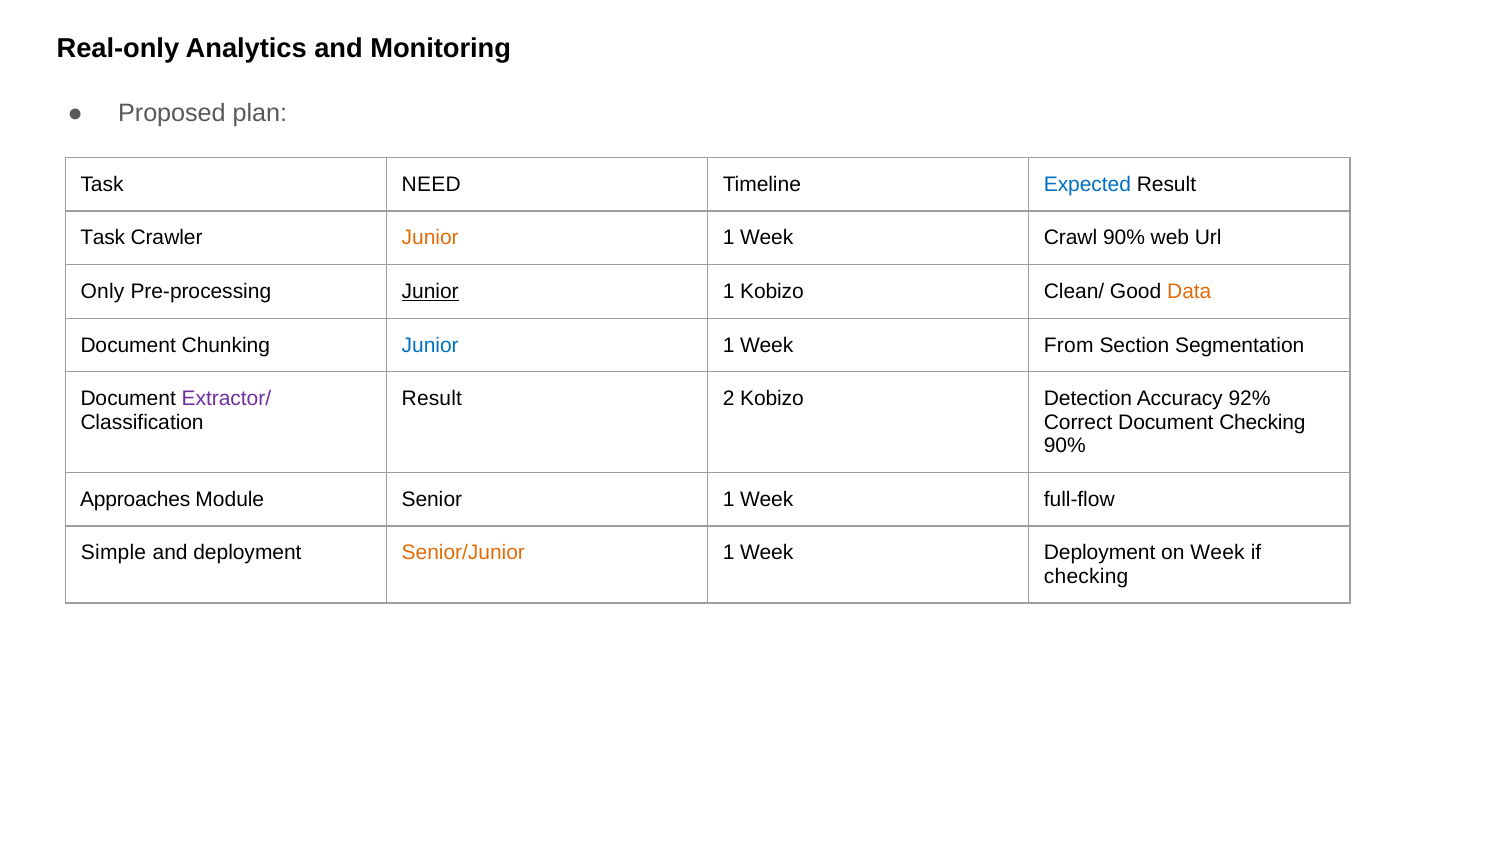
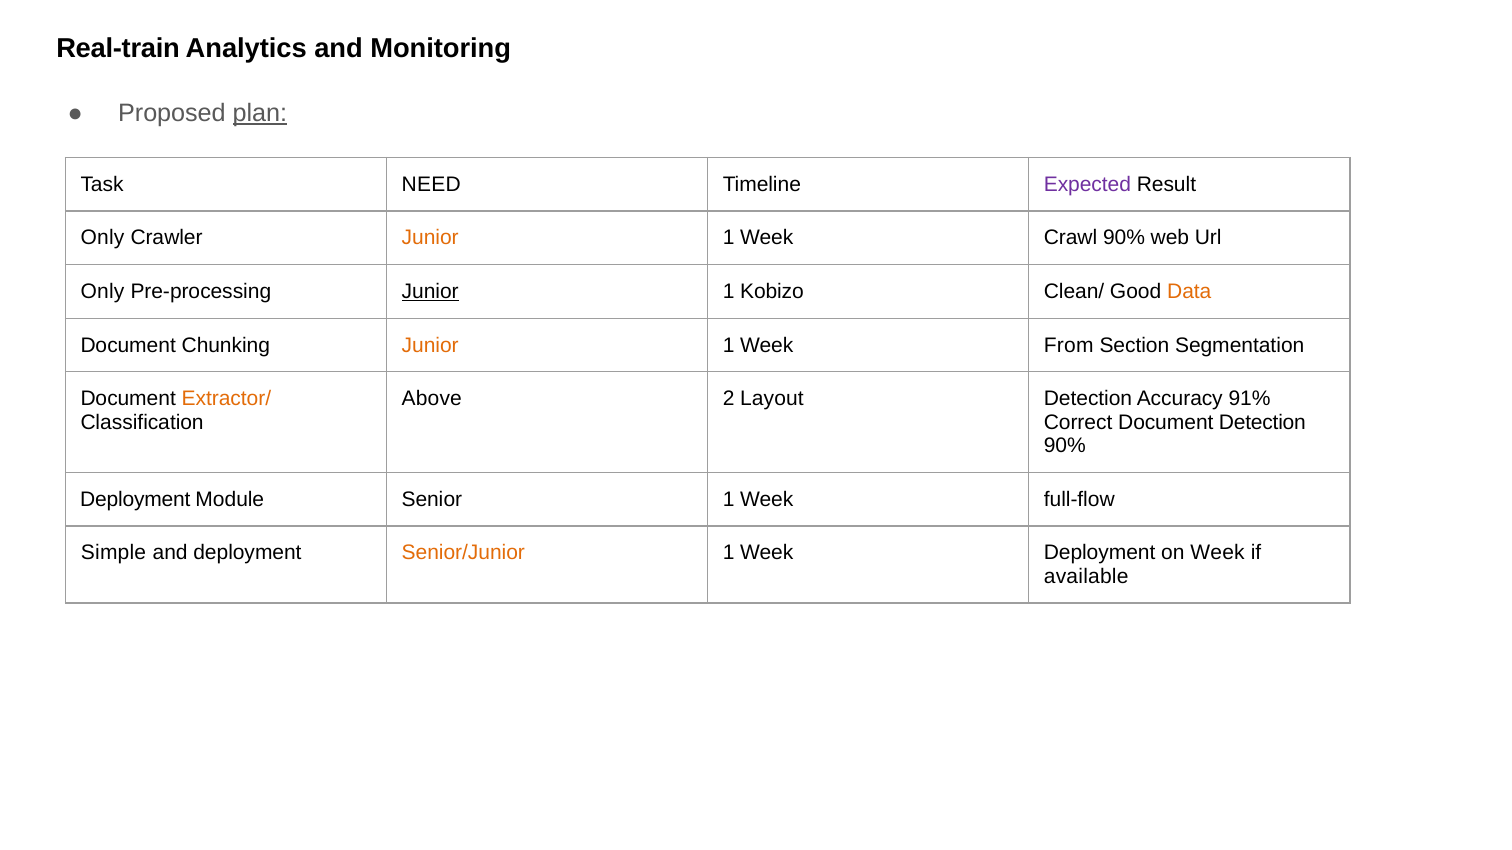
Real-only: Real-only -> Real-train (118, 49)
plan underline: none -> present (260, 113)
Expected colour: blue -> purple (1087, 185)
Task: Task -> Only (103, 238)
Junior colour: blue -> orange (430, 345)
Extractor/ colour: purple -> orange (226, 399)
Result: Result -> Above (432, 399)
2 Kobizo: Kobizo -> Layout (772, 399)
92%: 92% -> 91% (1250, 399)
Document Checking: Checking -> Detection (1262, 423)
Approaches: Approaches -> Deployment (135, 500)
checking: checking -> available (1086, 577)
